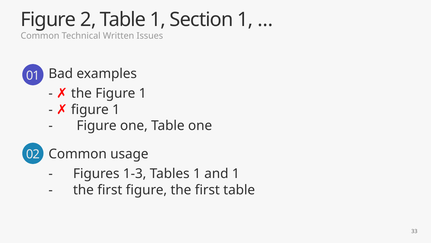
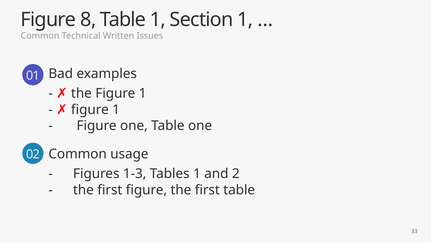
2: 2 -> 8 (88, 20)
and 1: 1 -> 2 (236, 173)
